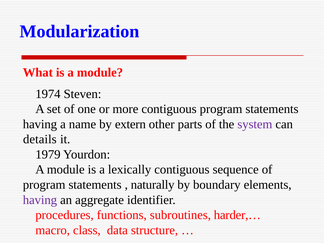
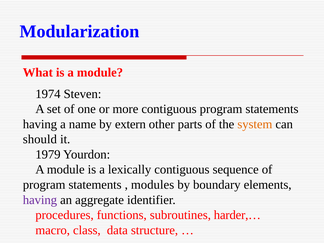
system colour: purple -> orange (255, 124)
details: details -> should (40, 139)
naturally: naturally -> modules (153, 185)
